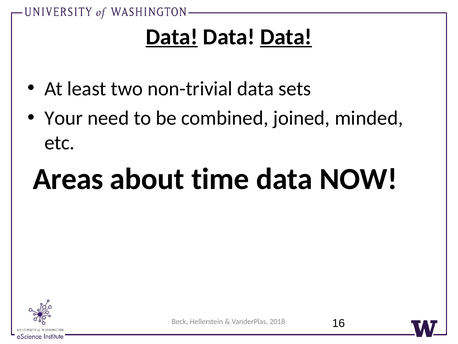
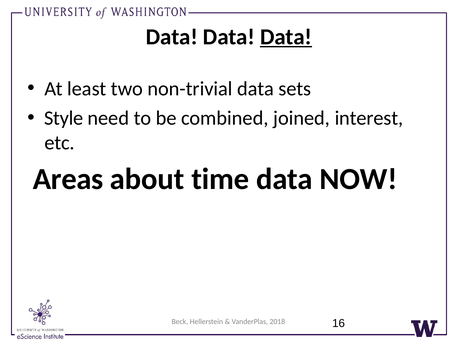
Data underline: present -> none (172, 37)
Your: Your -> Style (64, 118)
minded: minded -> interest (369, 118)
